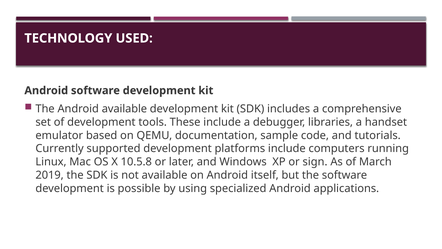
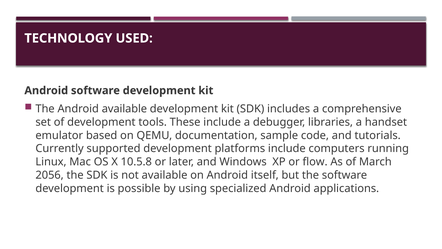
sign: sign -> flow (315, 162)
2019: 2019 -> 2056 (50, 175)
